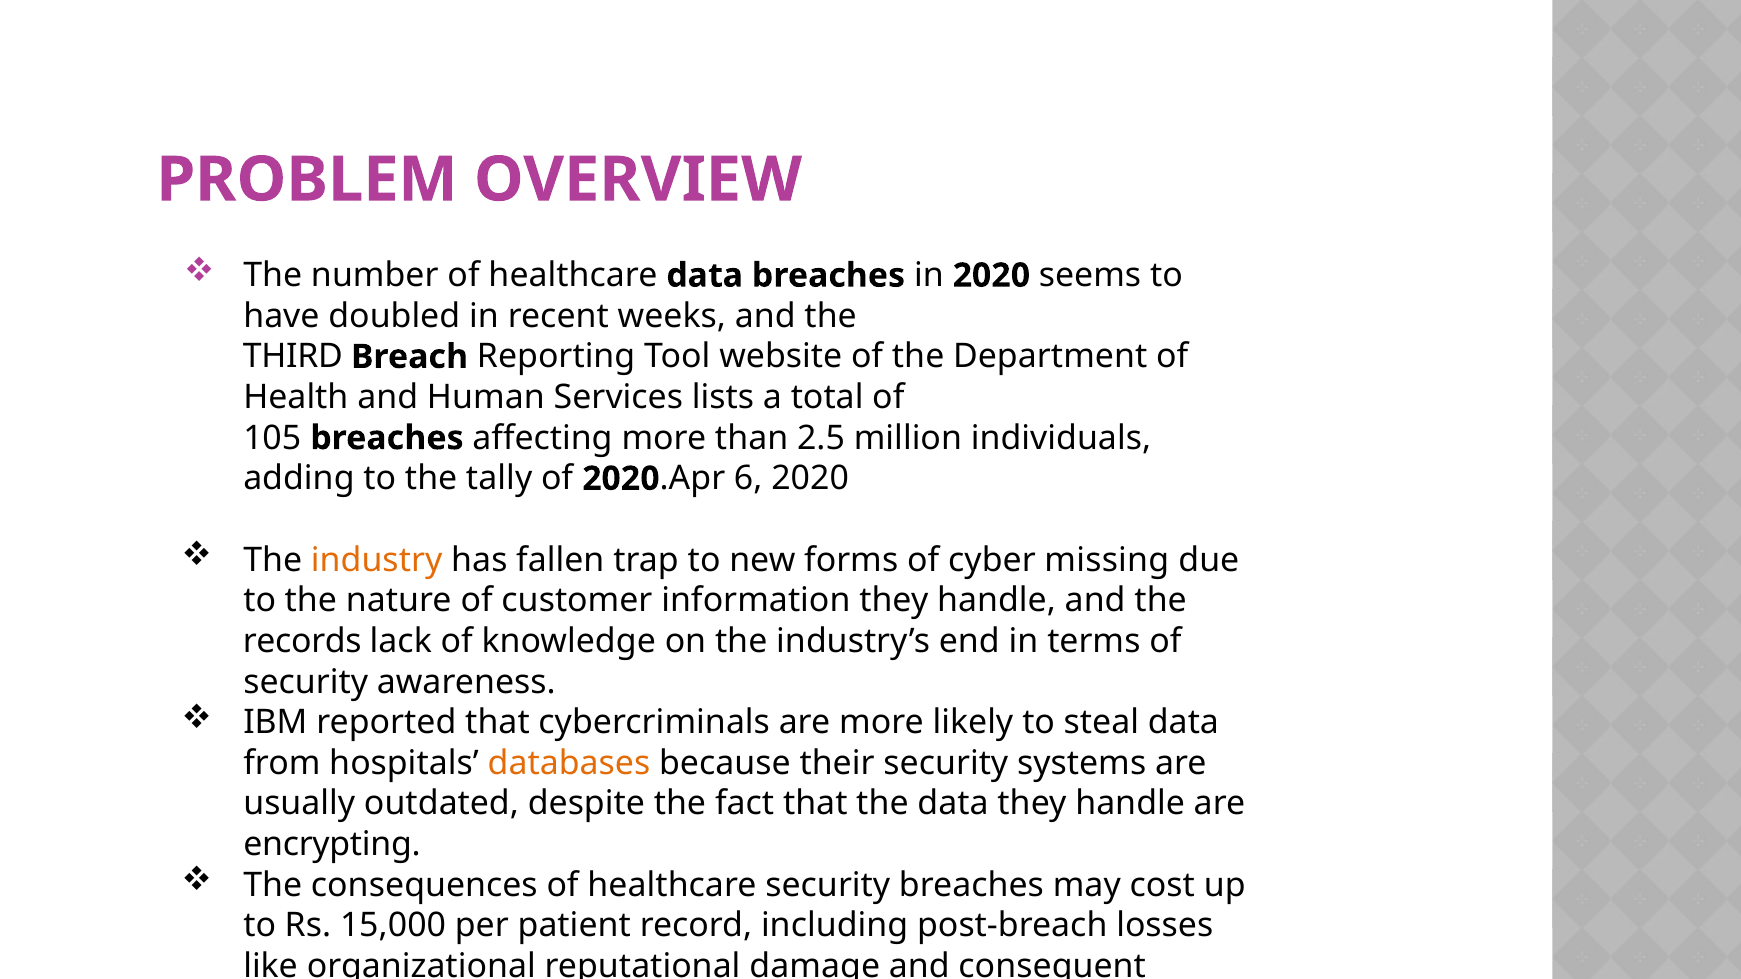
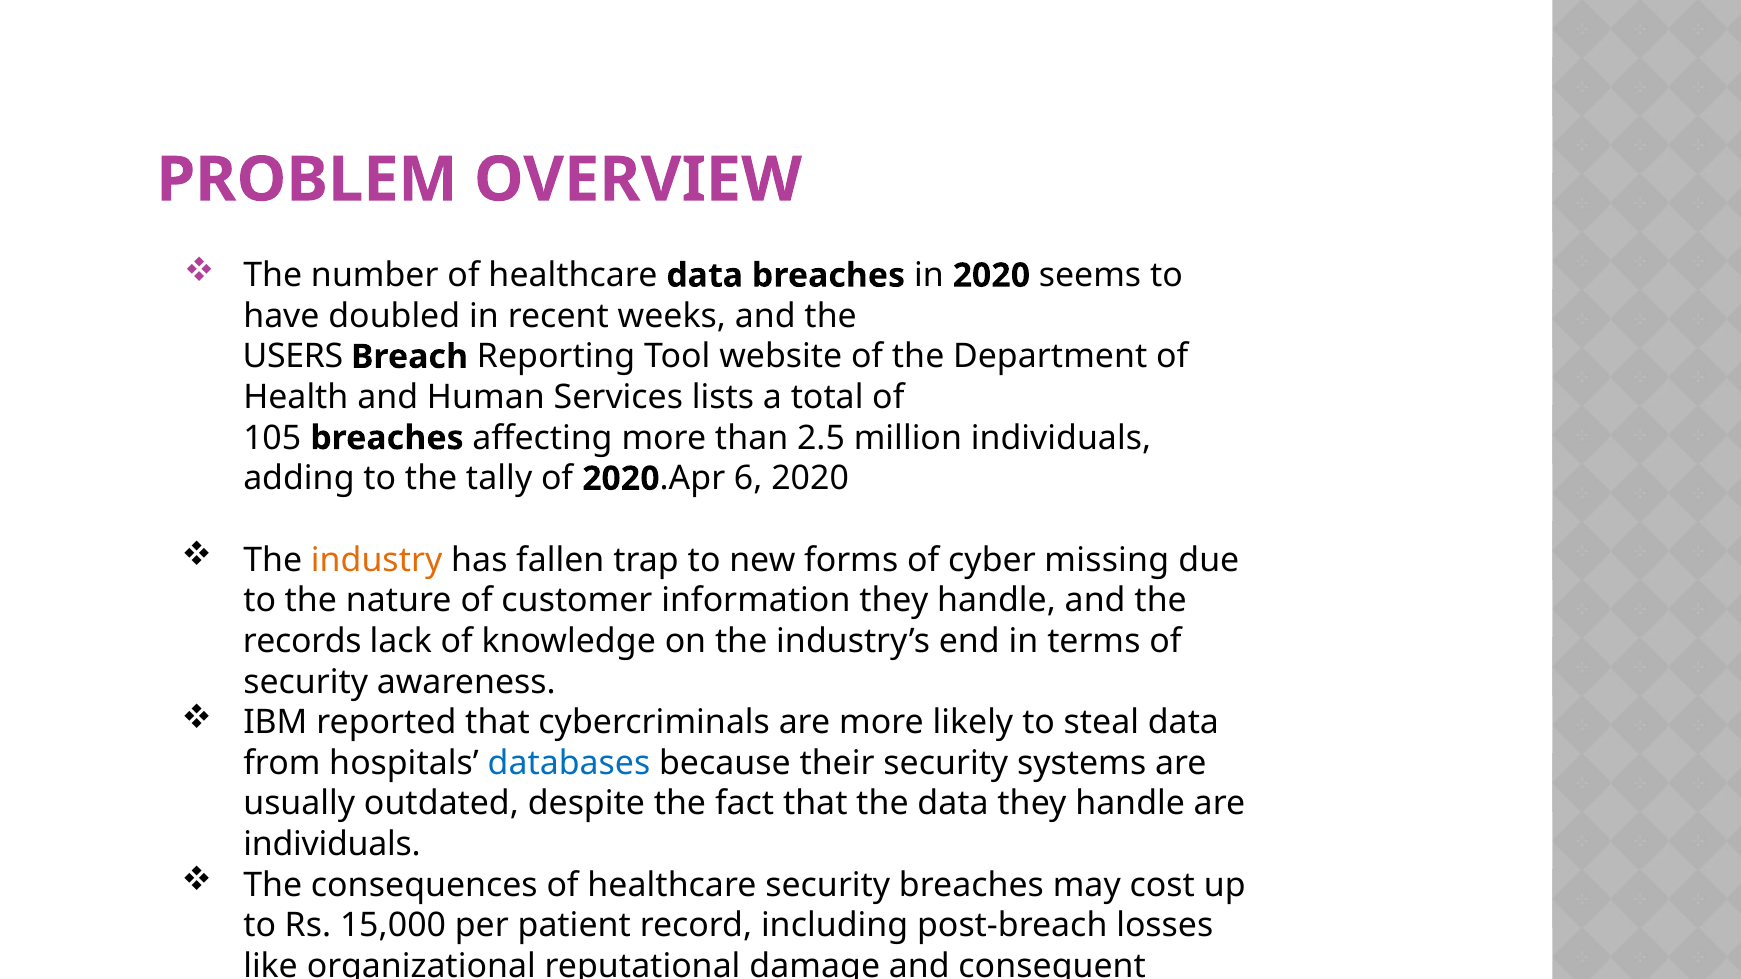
THIRD: THIRD -> USERS (293, 357)
databases colour: orange -> blue (569, 763)
encrypting: encrypting -> individuals (332, 845)
